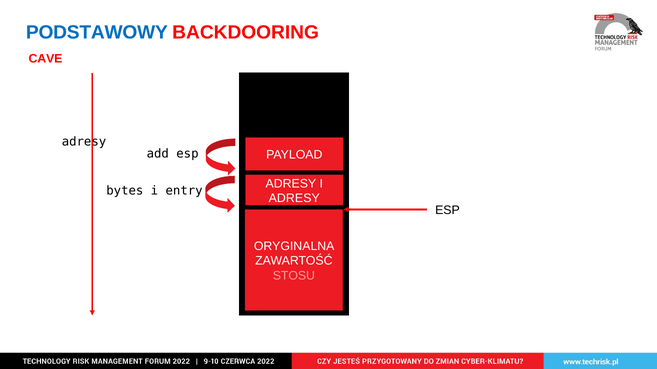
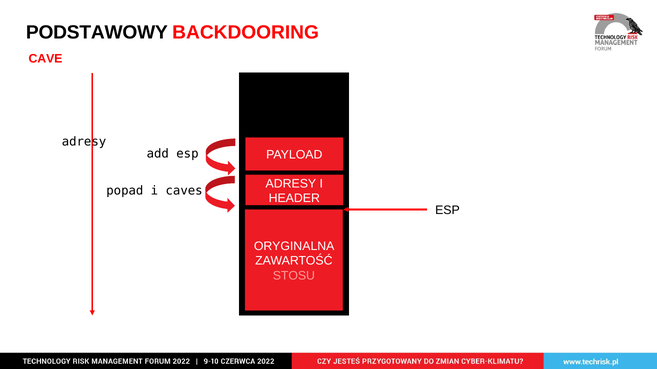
PODSTAWOWY colour: blue -> black (97, 32)
bytes: bytes -> popad (125, 191)
entry: entry -> caves (184, 191)
ADRESY: ADRESY -> HEADER (294, 199)
